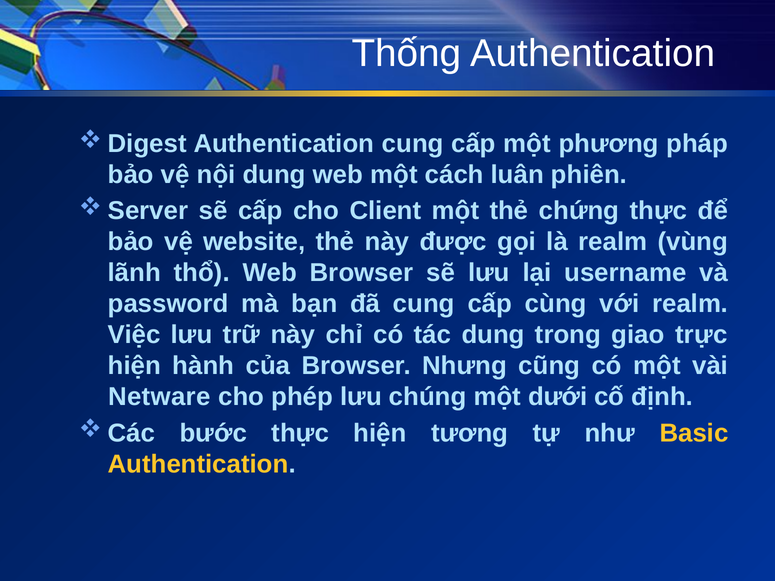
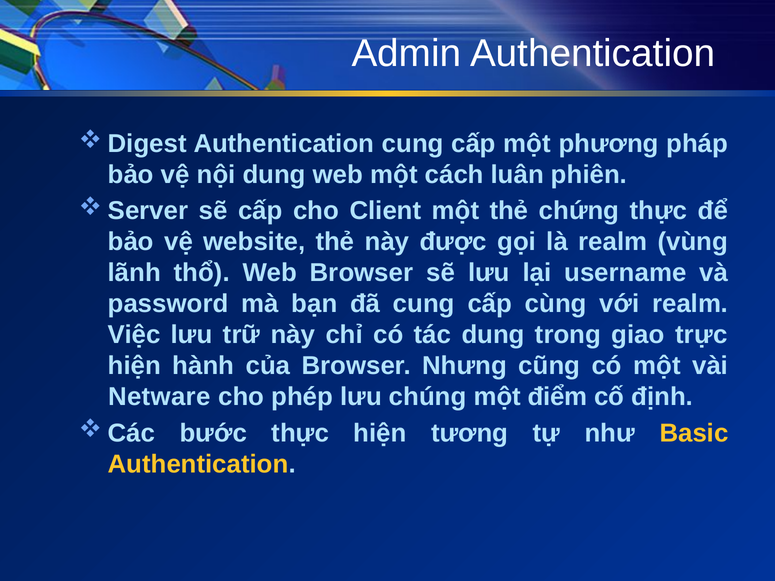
Thống: Thống -> Admin (406, 54)
dưới: dưới -> điểm (558, 397)
